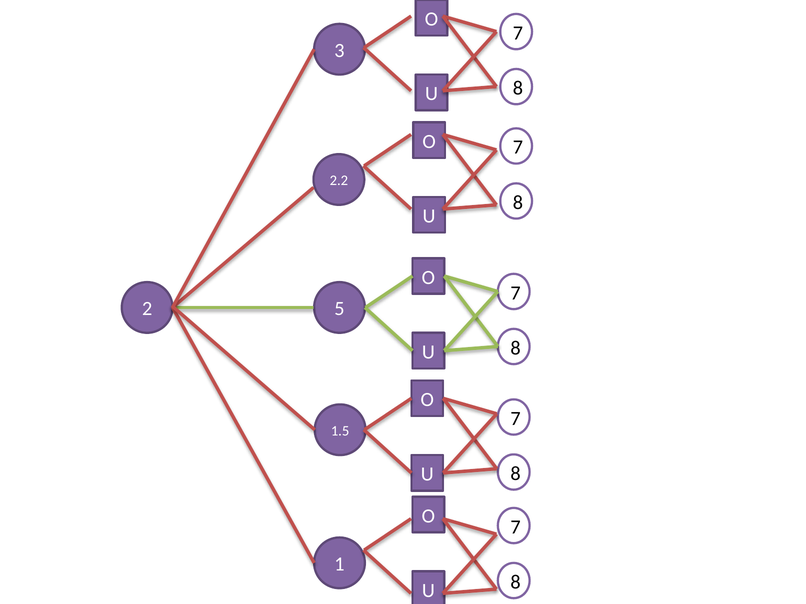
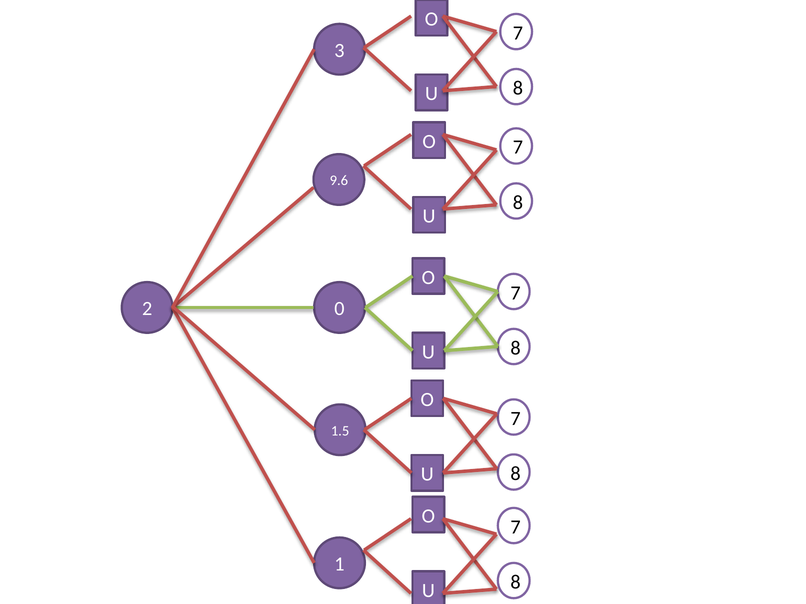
2.2: 2.2 -> 9.6 (339, 181)
5: 5 -> 0 (339, 309)
